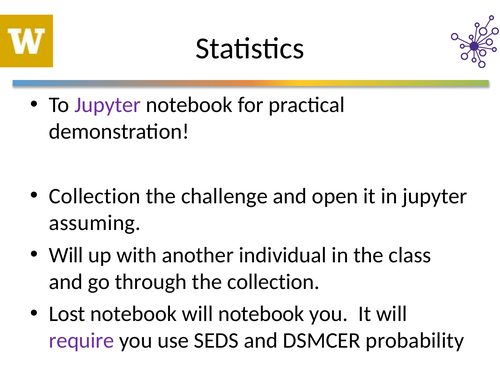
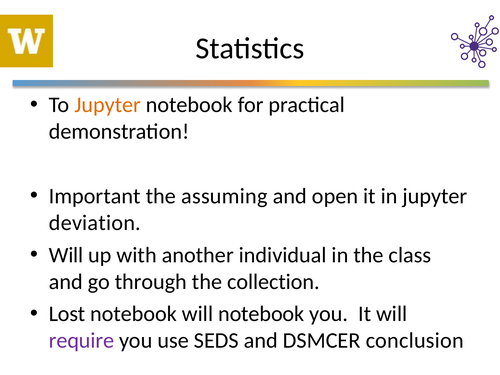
Jupyter colour: purple -> orange (108, 105)
Collection: Collection -> Important (95, 196)
challenge: challenge -> assuming (224, 196)
assuming: assuming -> deviation (95, 223)
probability: probability -> conclusion (415, 341)
